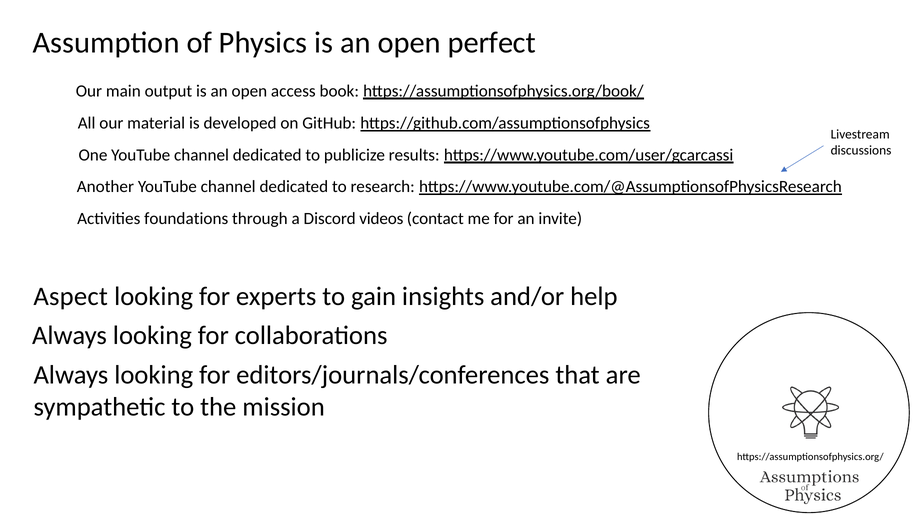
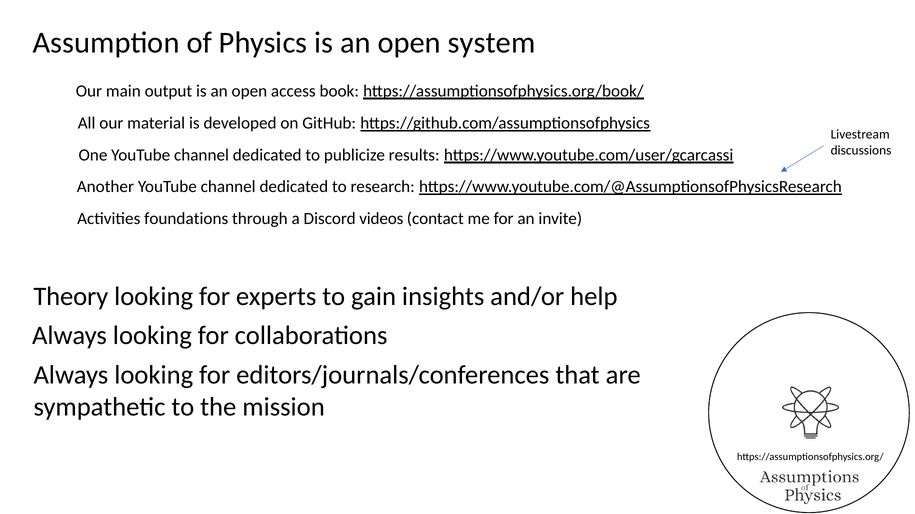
perfect: perfect -> system (492, 43)
Aspect: Aspect -> Theory (71, 297)
